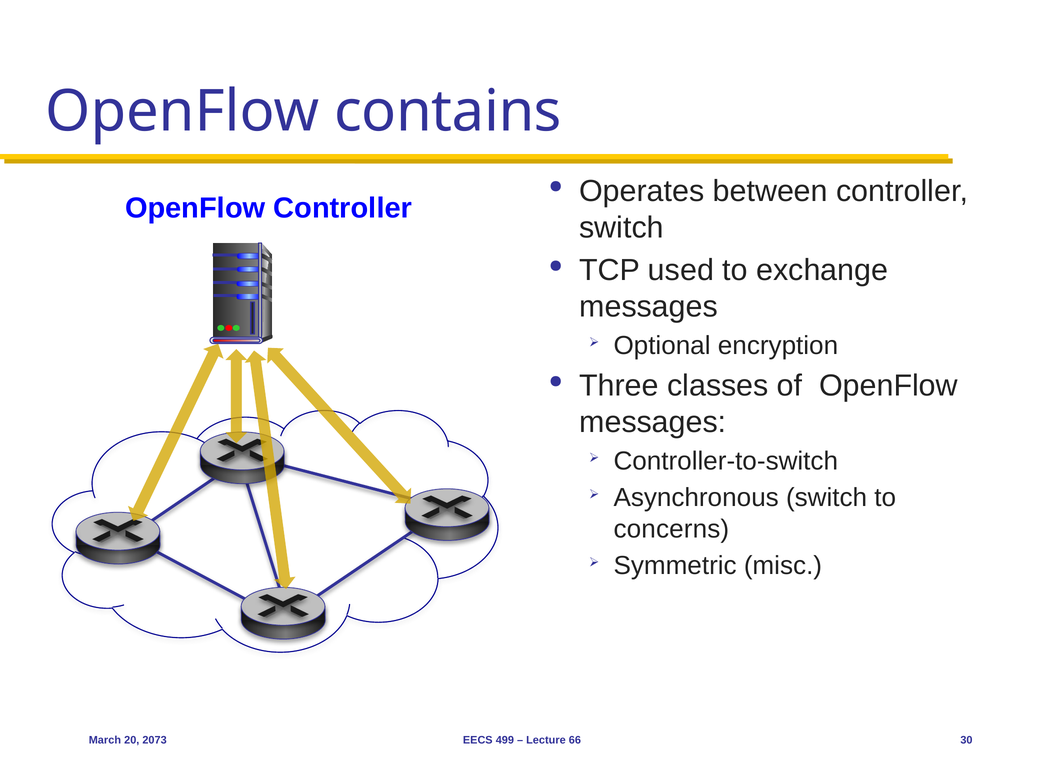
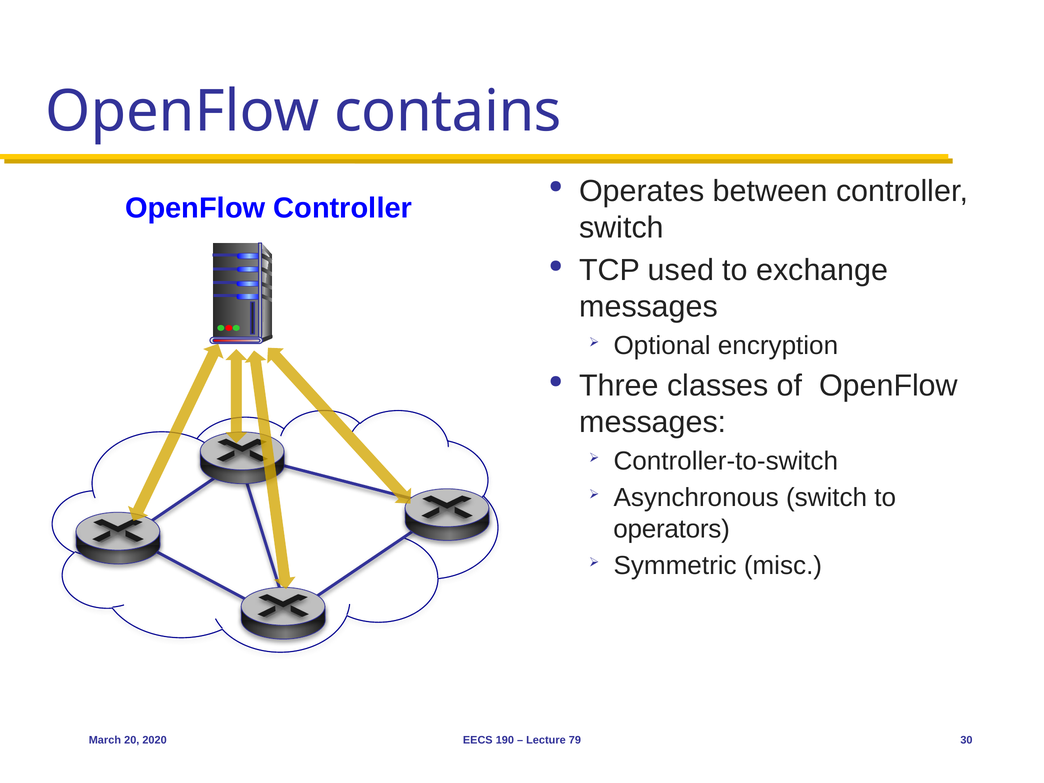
concerns: concerns -> operators (672, 529)
2073: 2073 -> 2020 (155, 740)
499: 499 -> 190 (505, 740)
66: 66 -> 79 (575, 740)
